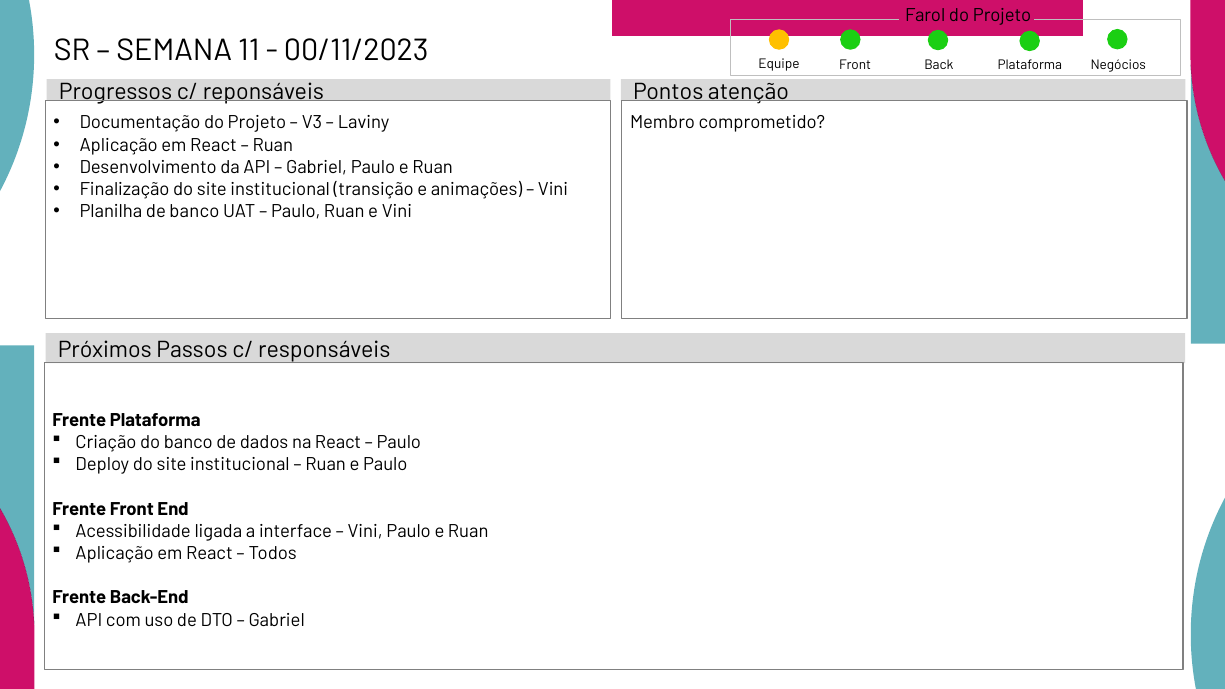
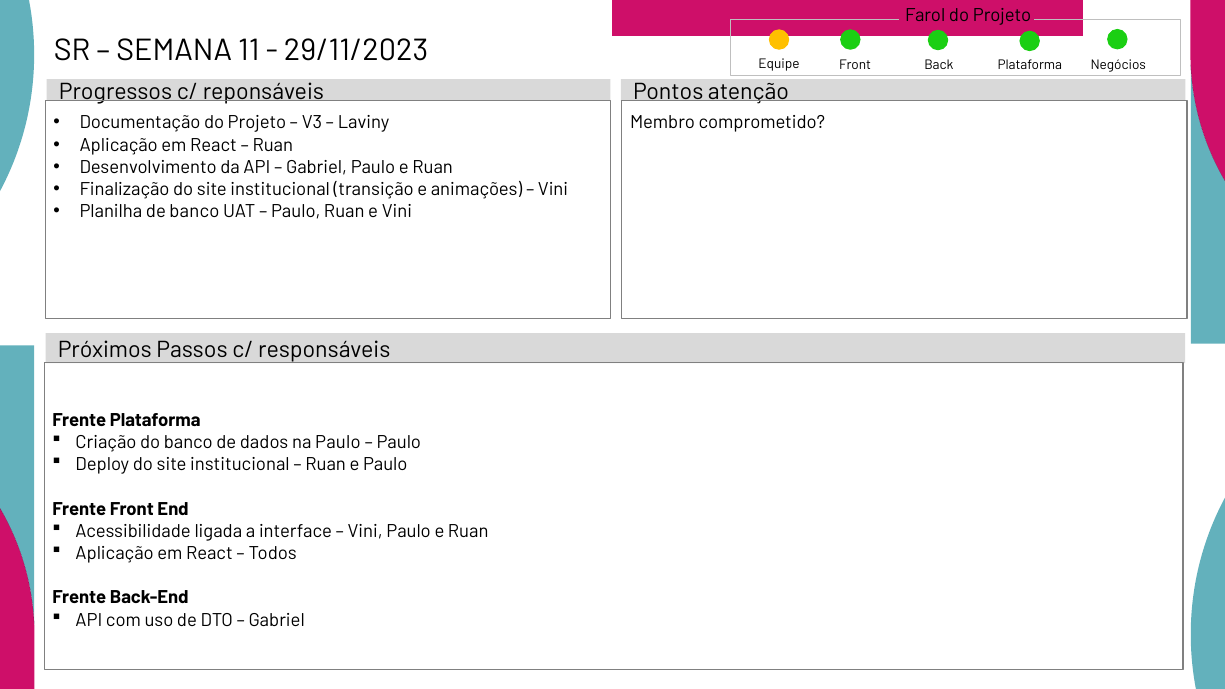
00/11/2023: 00/11/2023 -> 29/11/2023 (356, 51)
na React: React -> Paulo (338, 442)
